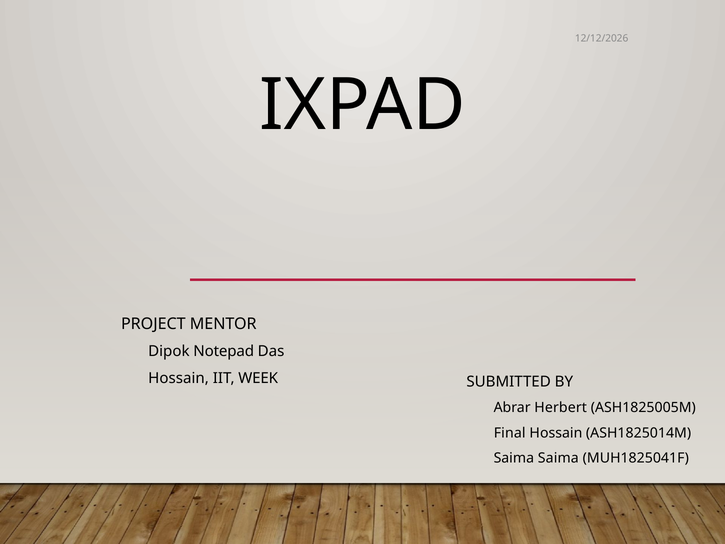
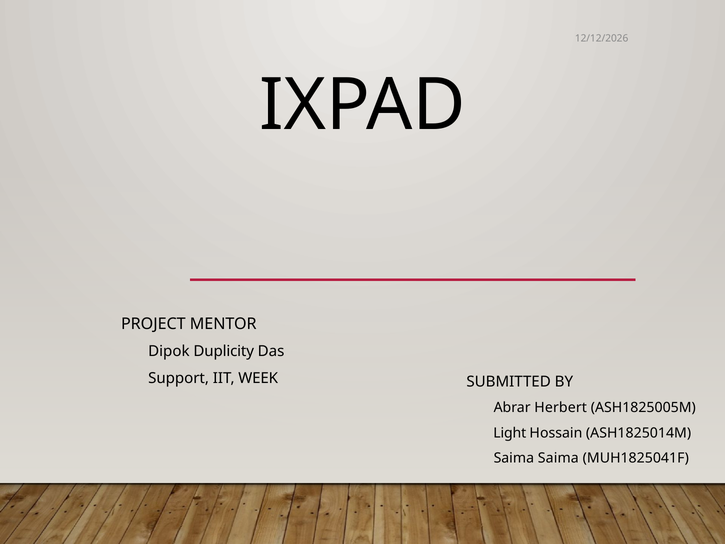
Notepad: Notepad -> Duplicity (224, 351)
Hossain: Hossain -> Support (179, 378)
Final: Final -> Light (510, 433)
